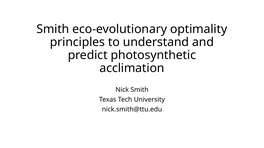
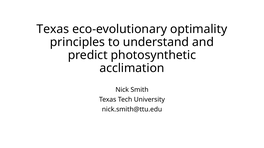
Smith: Smith -> Texas (53, 29)
